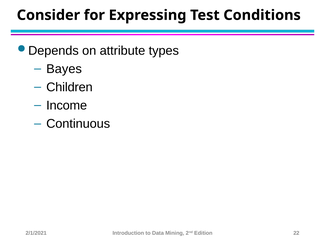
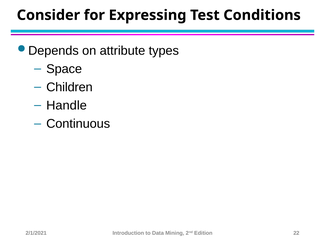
Bayes: Bayes -> Space (64, 69)
Income: Income -> Handle (67, 105)
